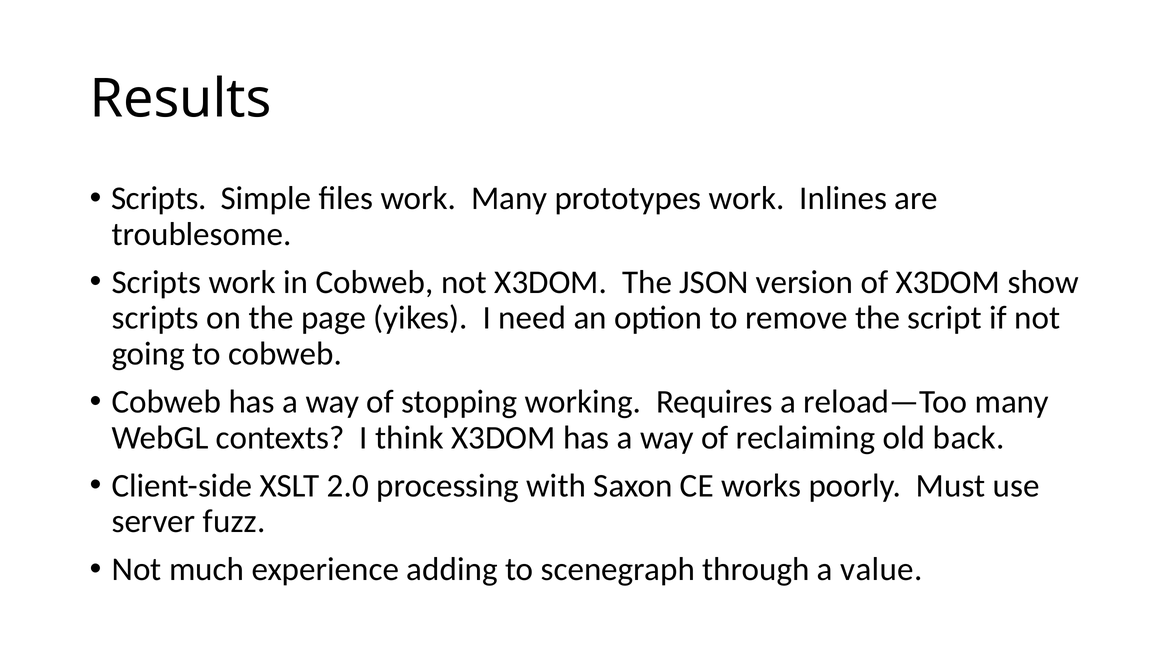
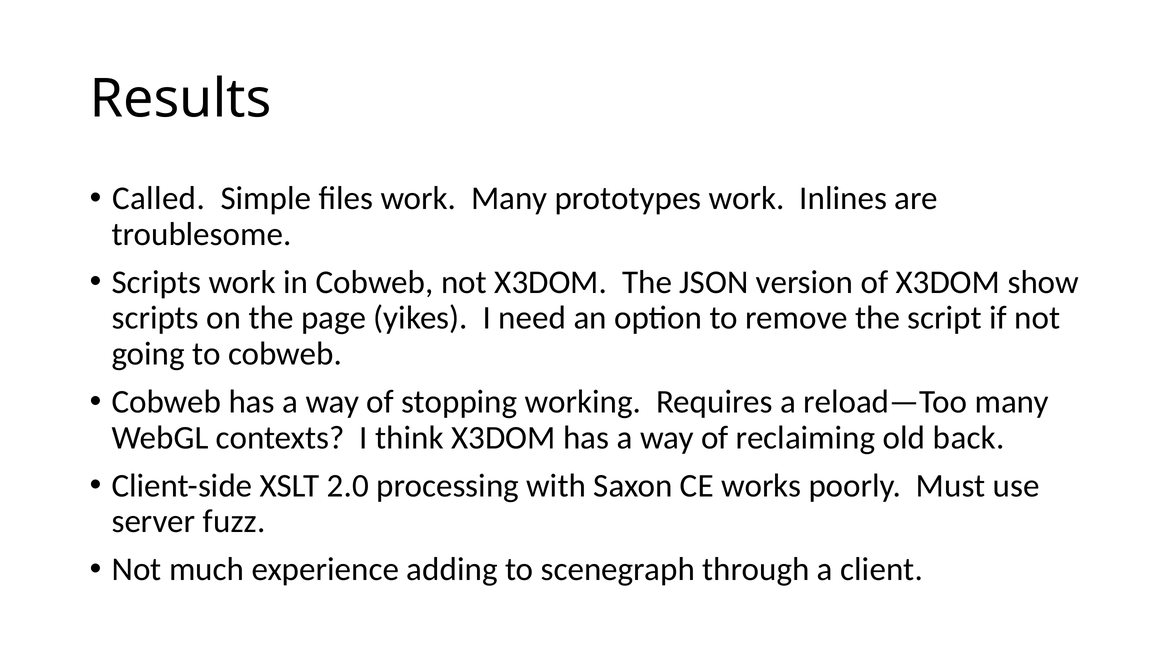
Scripts: Scripts -> Called (159, 198)
value: value -> client (882, 569)
